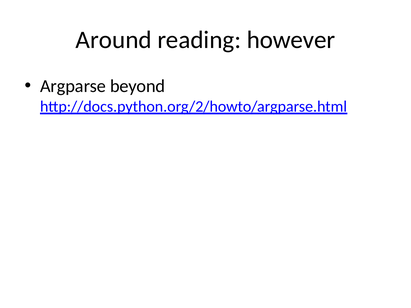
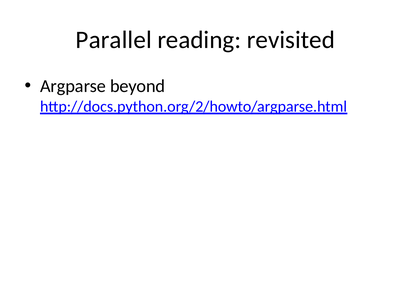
Around: Around -> Parallel (114, 40)
however: however -> revisited (291, 40)
